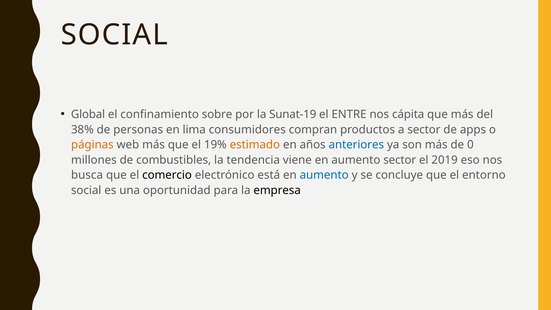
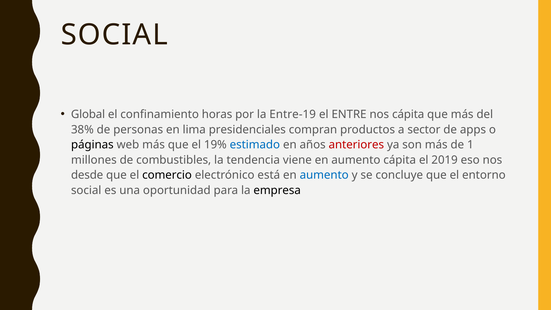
sobre: sobre -> horas (217, 114)
Sunat-19: Sunat-19 -> Entre-19 (293, 114)
consumidores: consumidores -> presidenciales (247, 130)
páginas colour: orange -> black (92, 145)
estimado colour: orange -> blue (255, 145)
anteriores colour: blue -> red (356, 145)
0: 0 -> 1 (470, 145)
aumento sector: sector -> cápita (400, 160)
busca: busca -> desde (87, 175)
